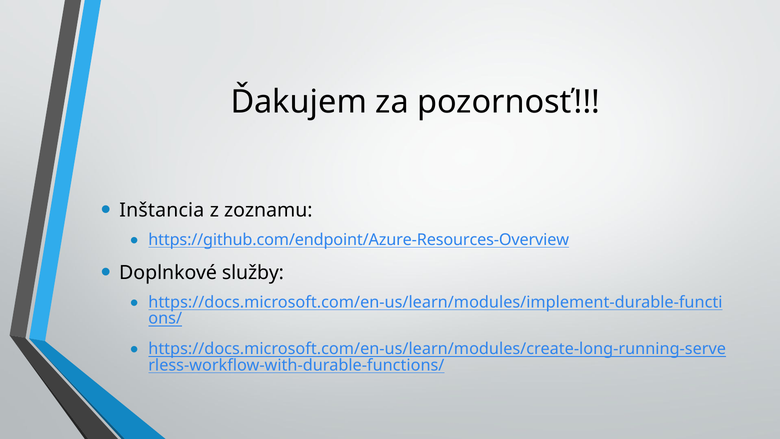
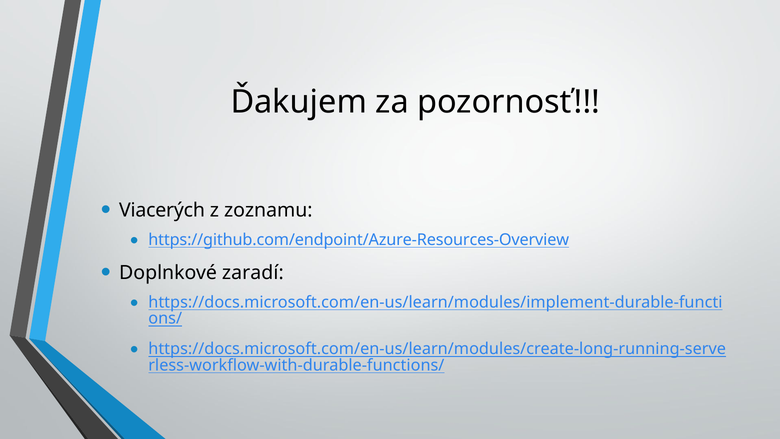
Inštancia: Inštancia -> Viacerých (162, 210)
služby: služby -> zaradí (253, 273)
